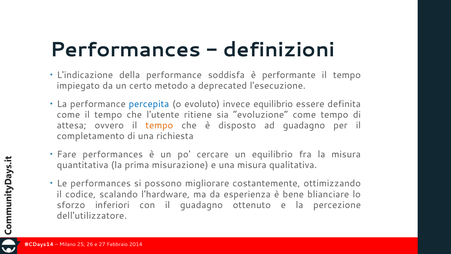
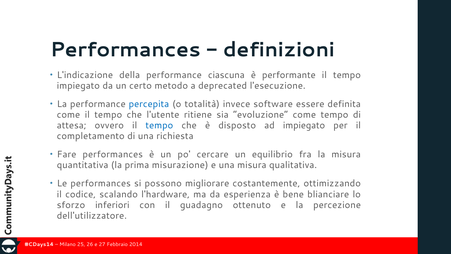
soddisfa: soddisfa -> ciascuna (226, 75)
evoluto: evoluto -> totalità (202, 104)
invece equilibrio: equilibrio -> software (273, 104)
tempo colour: orange -> blue (159, 125)
ad guadagno: guadagno -> impiegato (304, 125)
